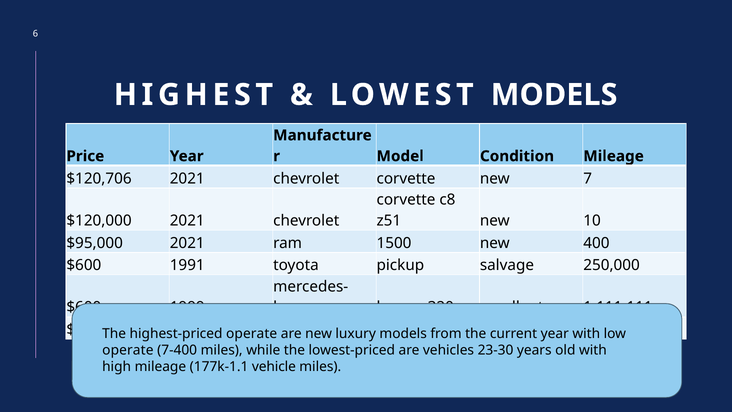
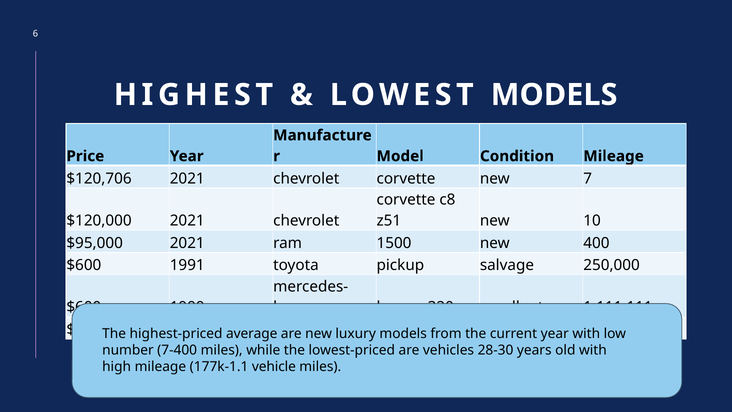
operate: operate -> average (252, 334)
operate: operate -> number (128, 350)
23-30: 23-30 -> 28-30 (496, 350)
